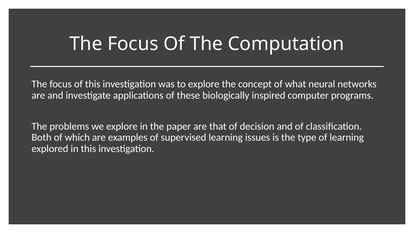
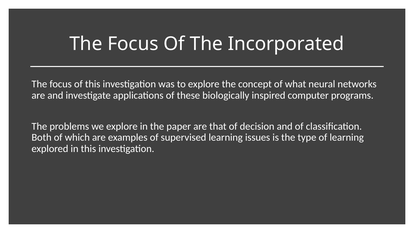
Computation: Computation -> Incorporated (286, 44)
